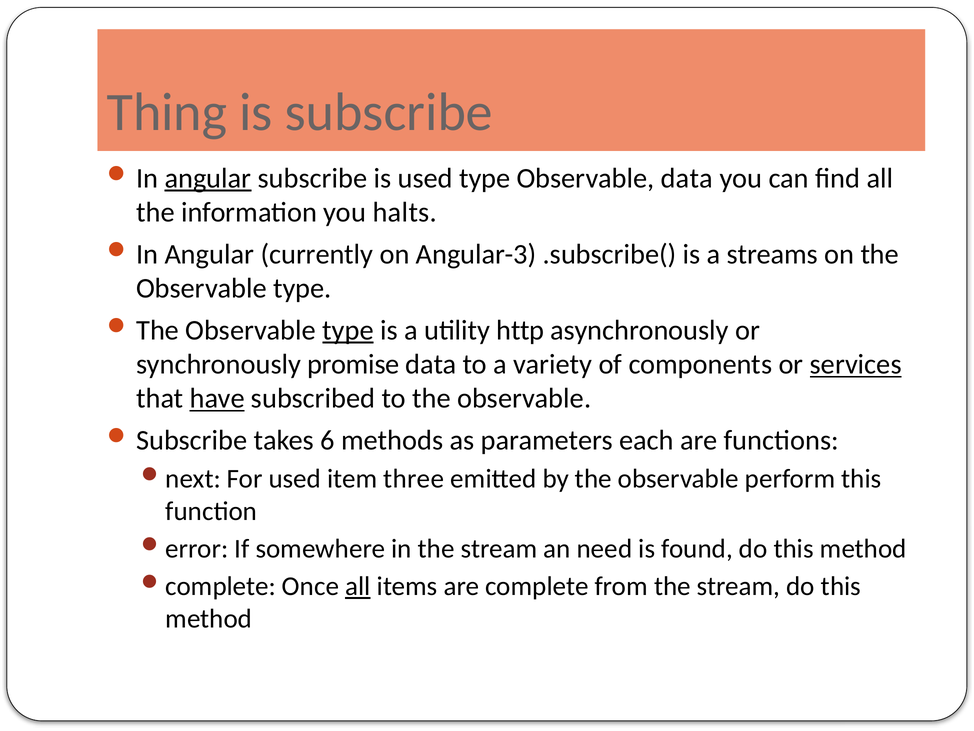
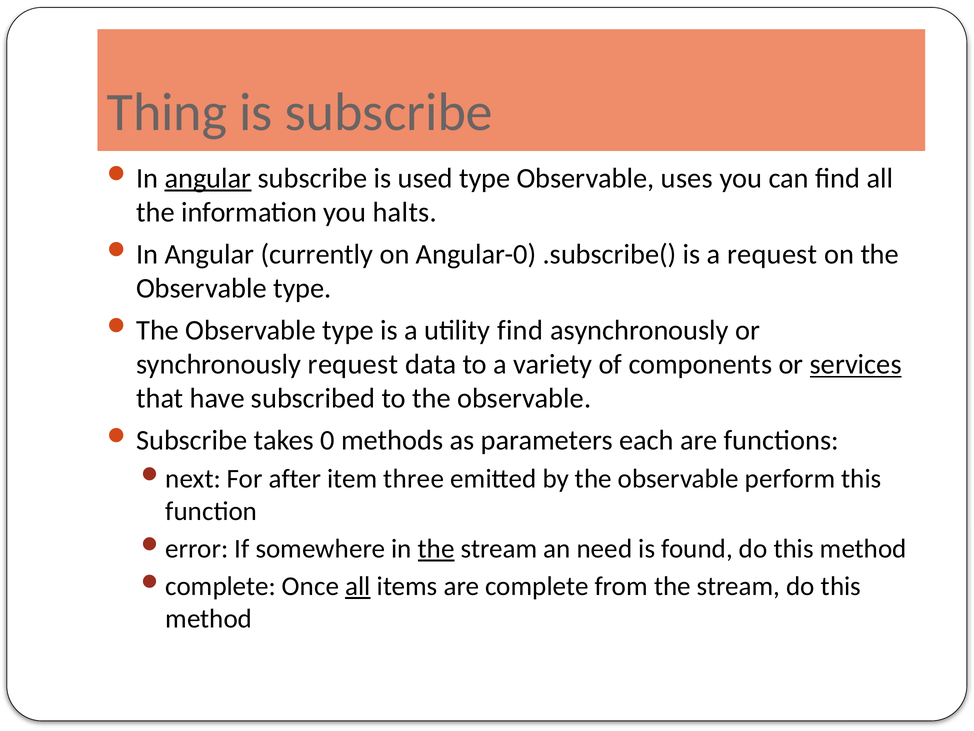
Observable data: data -> uses (687, 178)
Angular-3: Angular-3 -> Angular-0 (476, 254)
a streams: streams -> request (772, 254)
type underline: present -> none (348, 330)
utility http: http -> find (520, 330)
synchronously promise: promise -> request (353, 364)
have underline: present -> none (217, 398)
6: 6 -> 0 (327, 440)
For used: used -> after (295, 478)
the underline: none -> present (436, 548)
